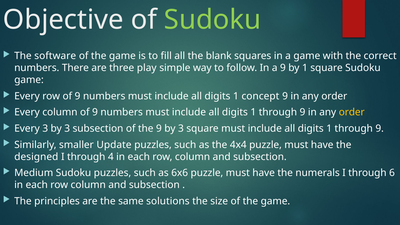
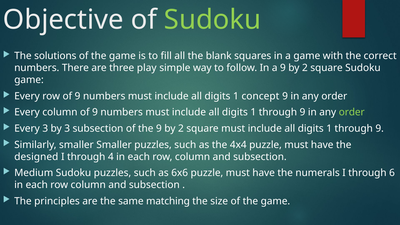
software: software -> solutions (55, 56)
a 9 by 1: 1 -> 2 (305, 68)
order colour: yellow -> light green (352, 112)
the 9 by 3: 3 -> 2 (181, 129)
smaller Update: Update -> Smaller (114, 145)
solutions: solutions -> matching (168, 201)
